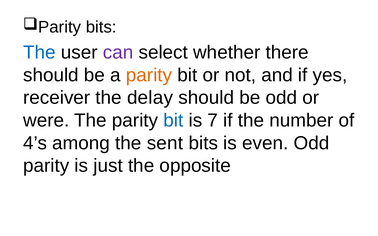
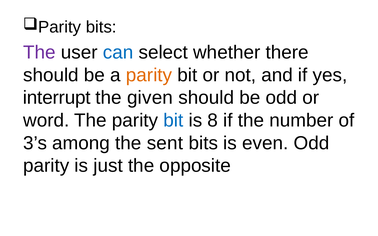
The colour: blue -> purple (39, 52)
can colour: purple -> blue (118, 52)
receiver: receiver -> interrupt (57, 98)
delay: delay -> given (150, 98)
were: were -> word (46, 120)
7: 7 -> 8 (213, 120)
4’s: 4’s -> 3’s (35, 143)
